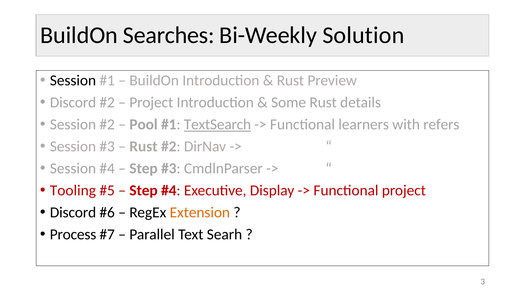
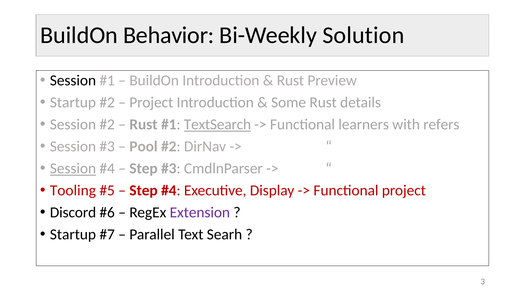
Searches: Searches -> Behavior (169, 35)
Discord: Discord -> Startup (73, 103)
Pool: Pool -> Rust (144, 125)
Rust: Rust -> Pool (144, 147)
Session underline: none -> present (73, 169)
Extension colour: orange -> purple (200, 213)
Process: Process -> Startup (73, 235)
